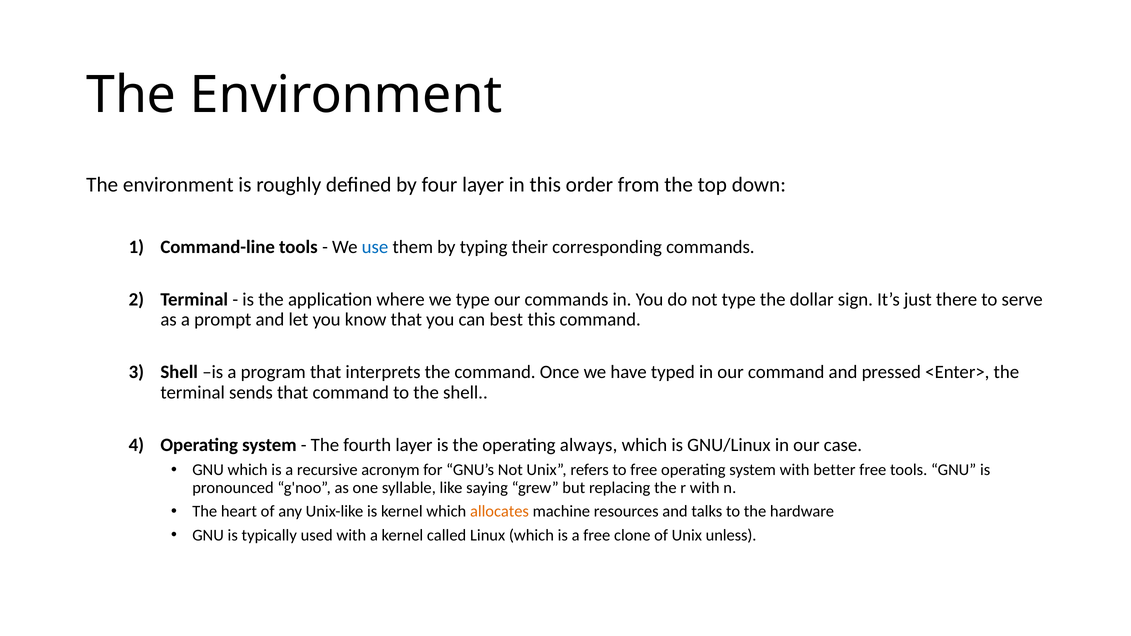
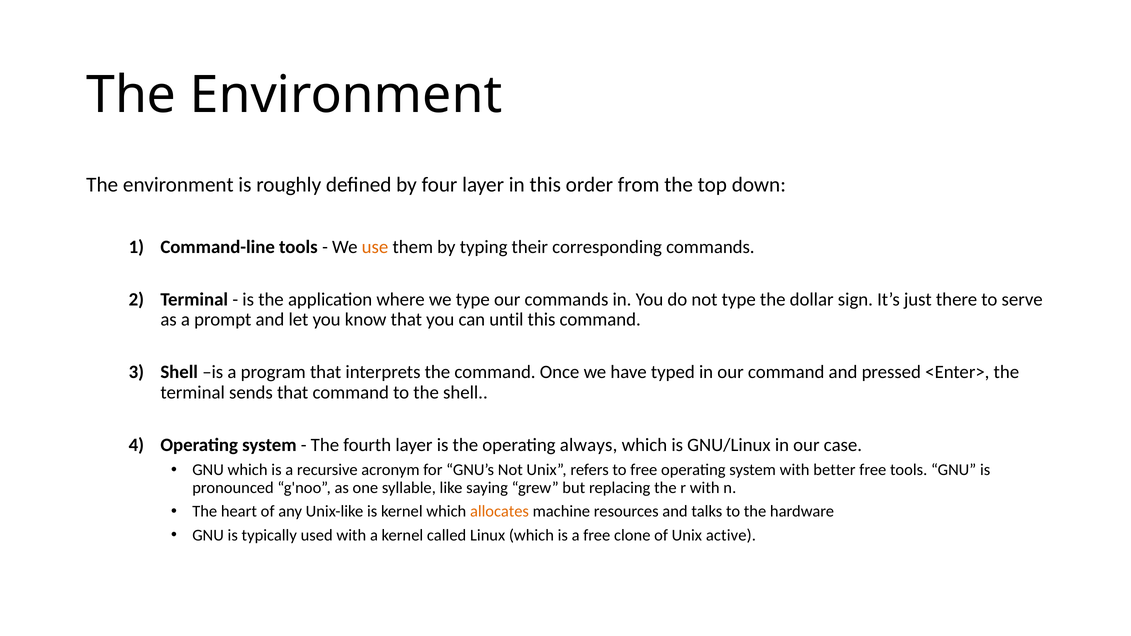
use colour: blue -> orange (375, 247)
best: best -> until (506, 320)
unless: unless -> active (731, 535)
